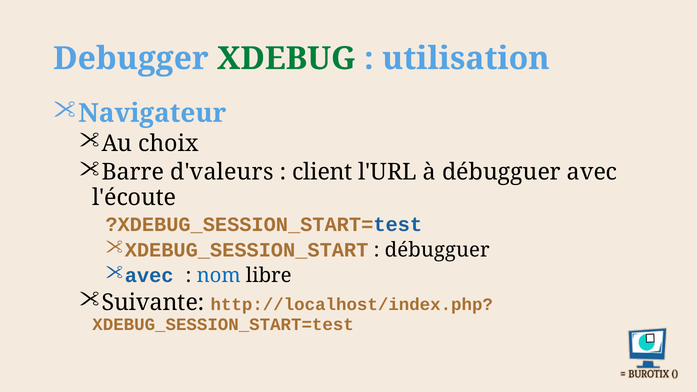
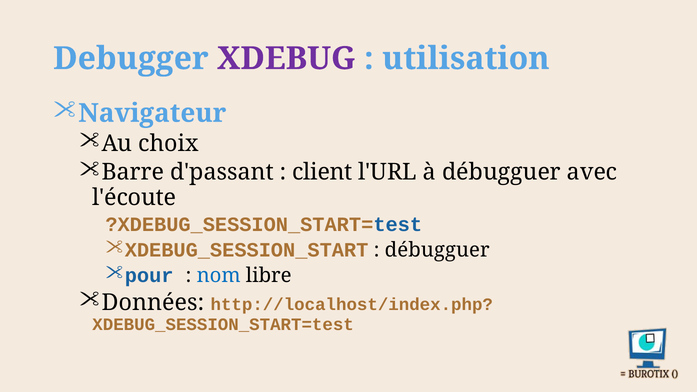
XDEBUG colour: green -> purple (286, 59)
d'valeurs: d'valeurs -> d'passant (222, 172)
avec: avec -> pour (149, 276)
Suivante: Suivante -> Données (153, 303)
